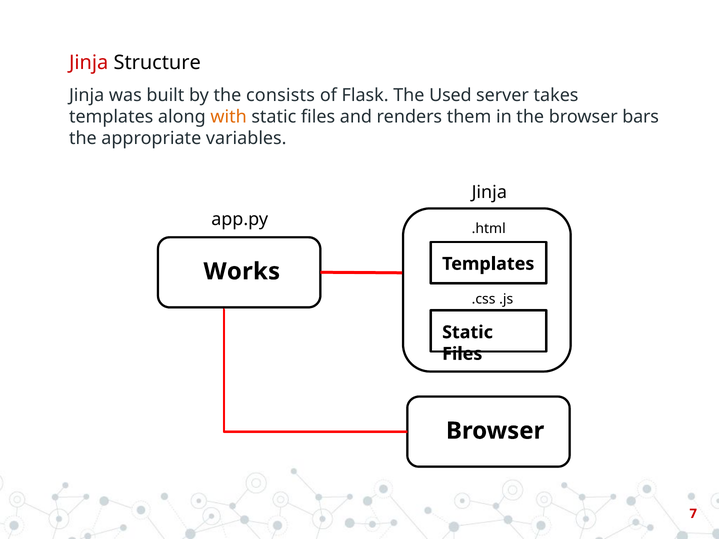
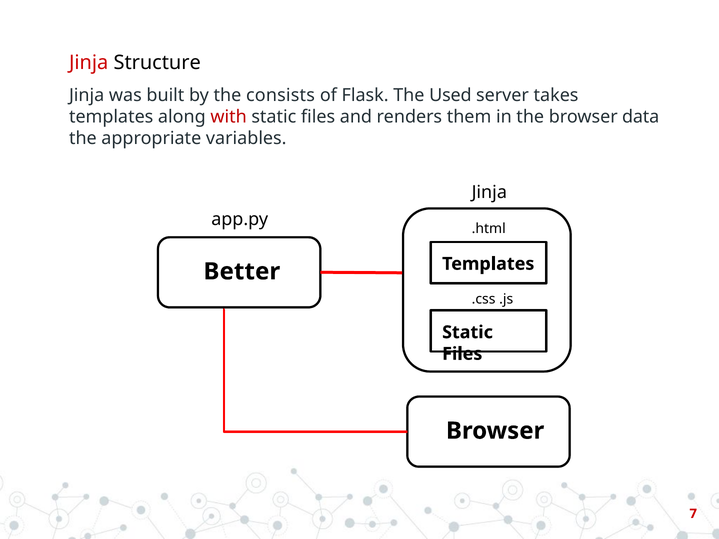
with colour: orange -> red (229, 117)
bars: bars -> data (641, 117)
Works: Works -> Better (242, 272)
